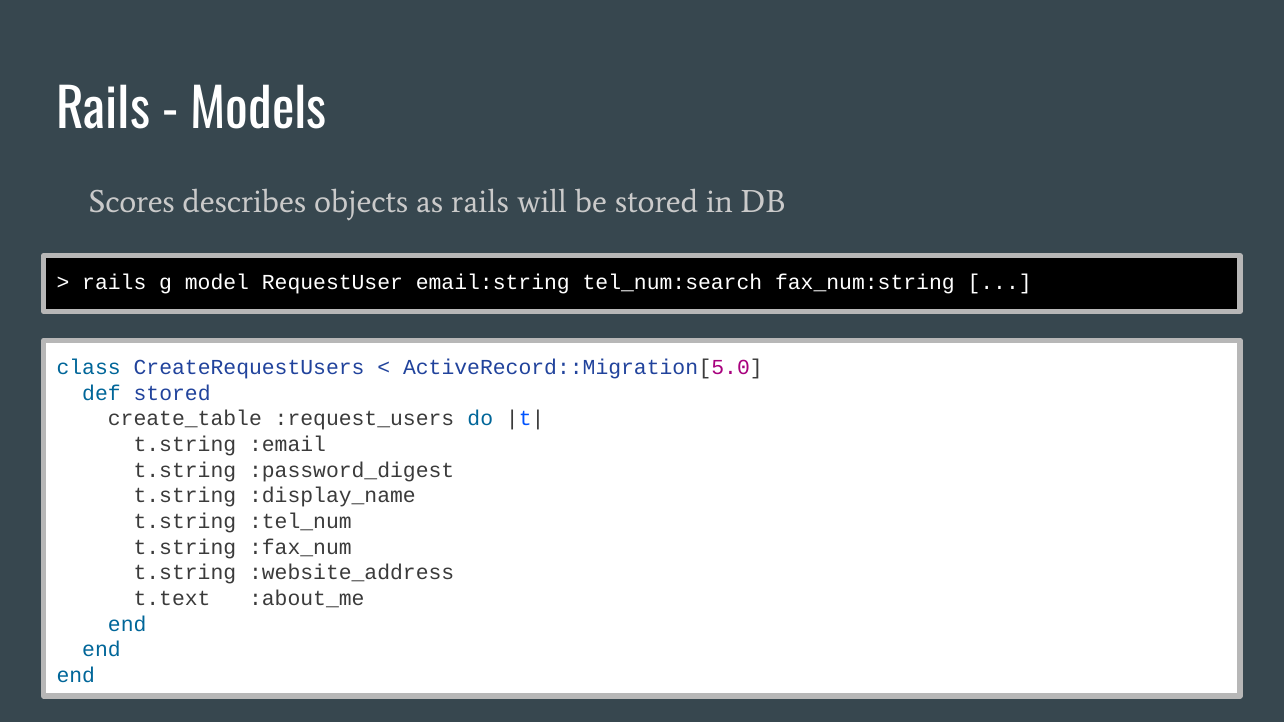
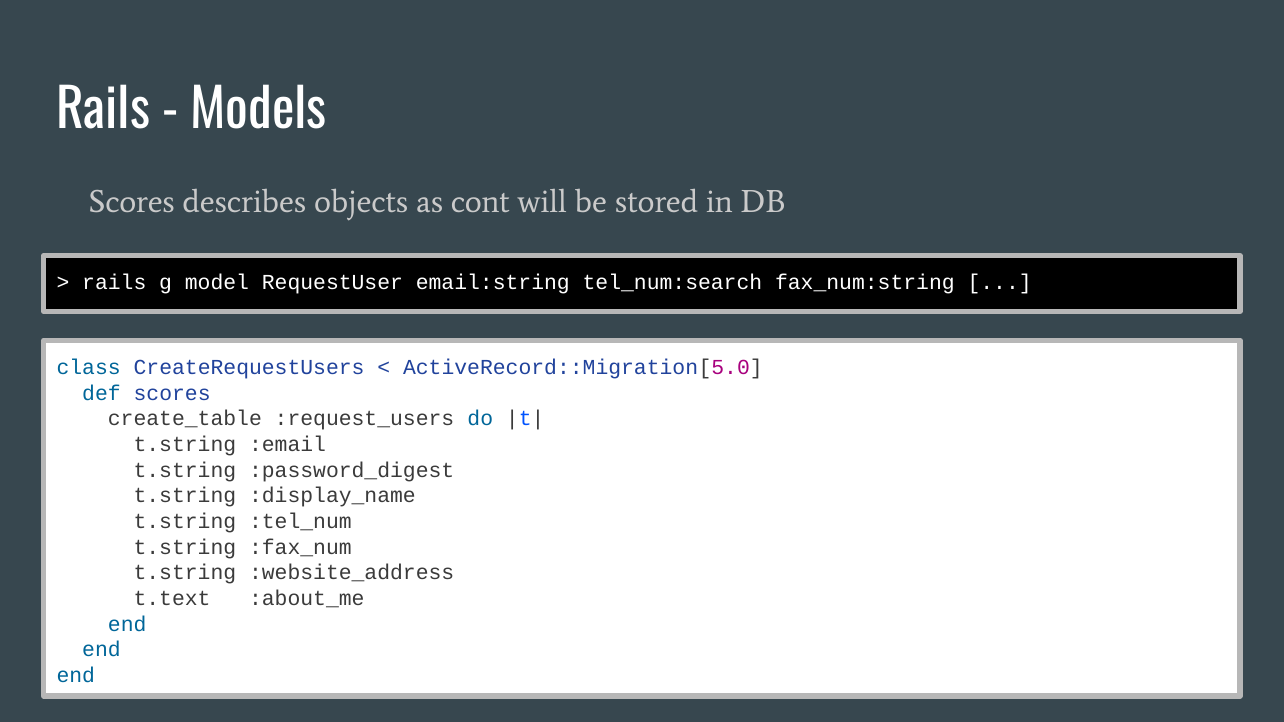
as rails: rails -> cont (480, 202)
def stored: stored -> scores (172, 393)
